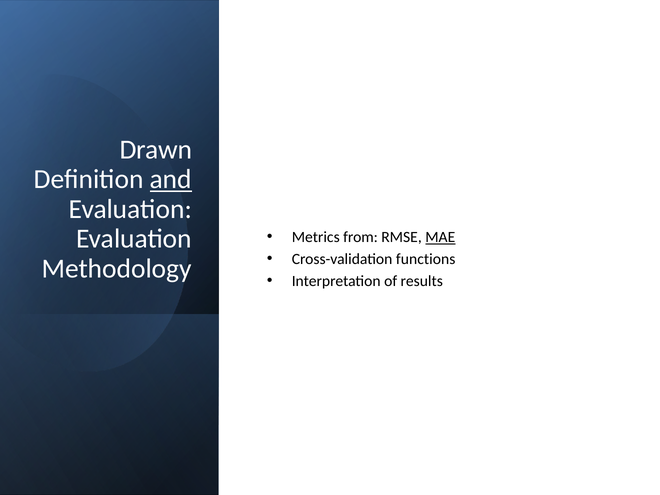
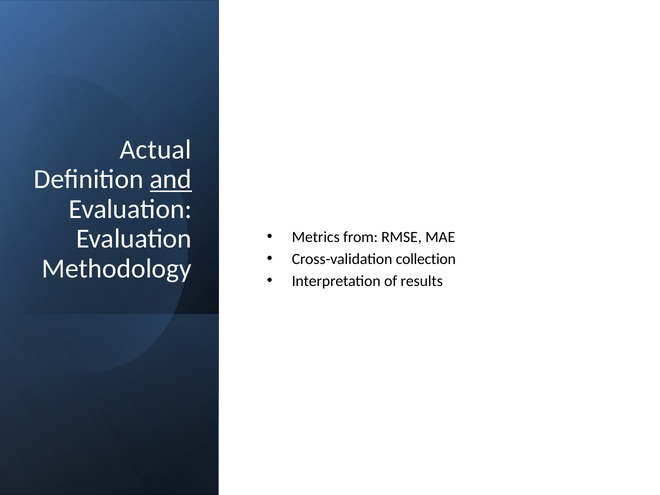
Drawn: Drawn -> Actual (156, 150)
MAE underline: present -> none (440, 237)
functions: functions -> collection (426, 259)
